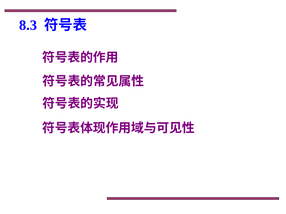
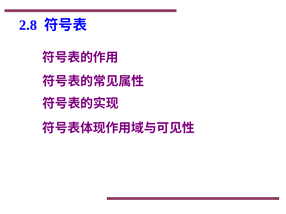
8.3: 8.3 -> 2.8 (28, 25)
